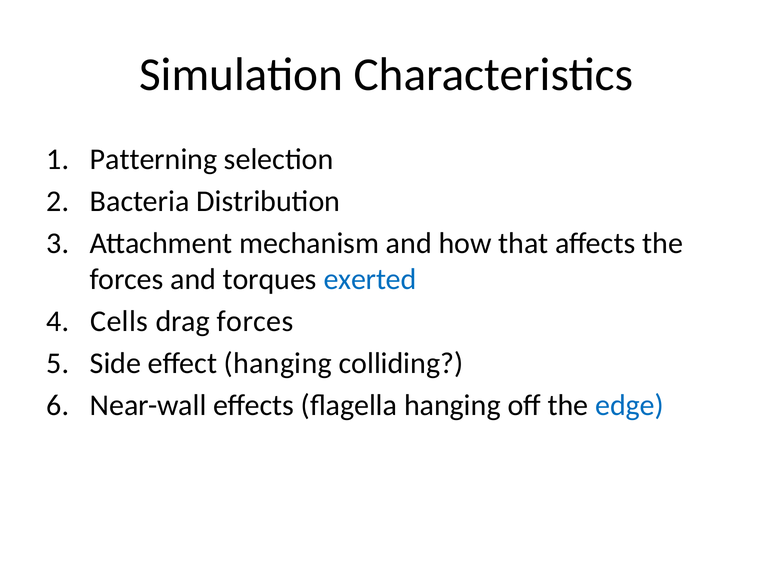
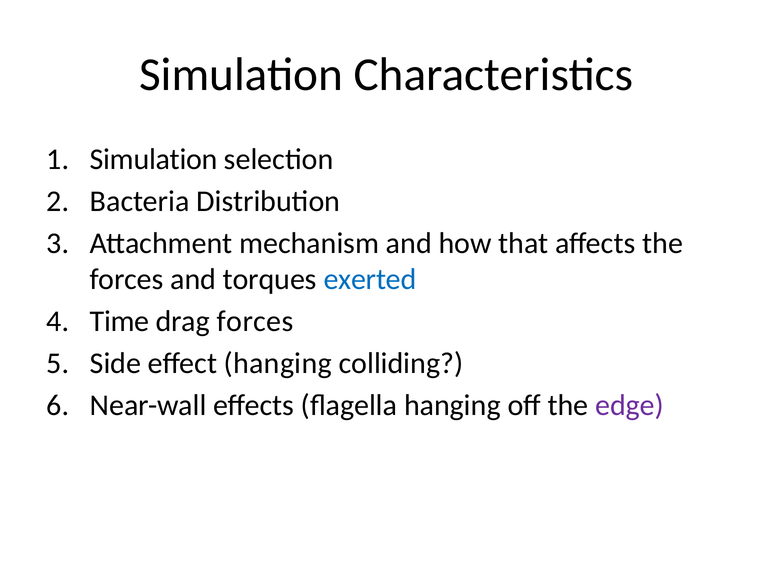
Patterning: Patterning -> Simulation (154, 159)
Cells: Cells -> Time (120, 321)
edge colour: blue -> purple (629, 405)
